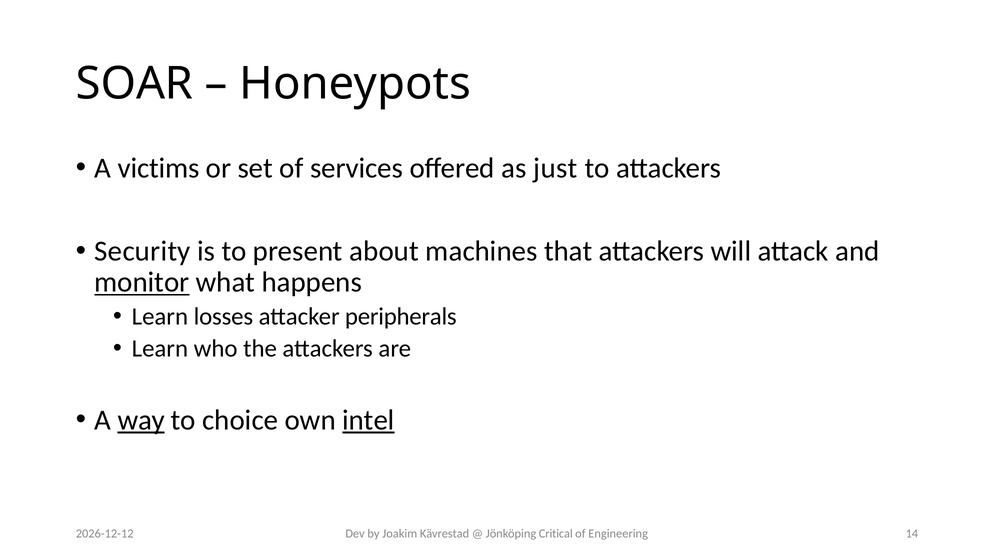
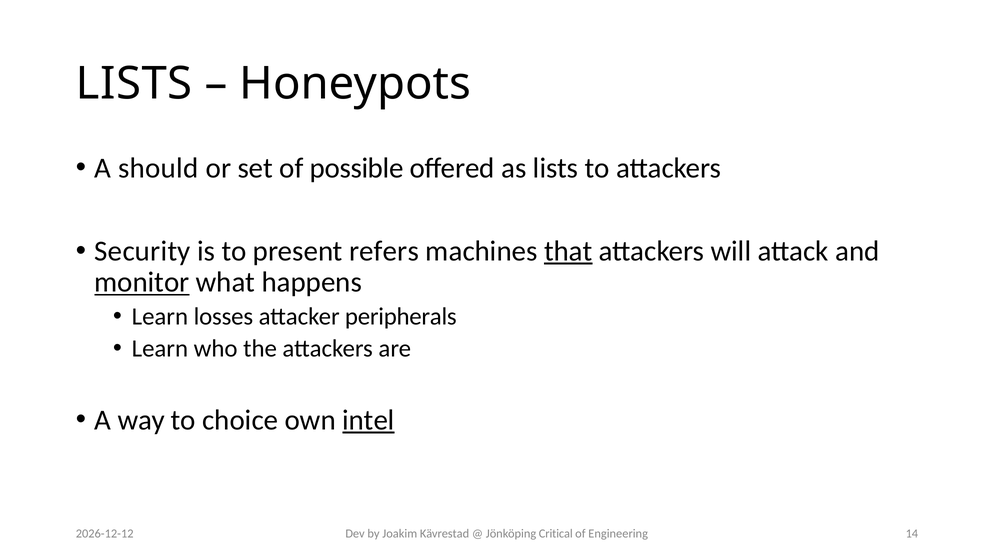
SOAR: SOAR -> LISTS (134, 83)
victims: victims -> should (158, 168)
services: services -> possible (357, 168)
as just: just -> lists (556, 168)
about: about -> refers (384, 251)
that underline: none -> present (568, 251)
way underline: present -> none (141, 420)
